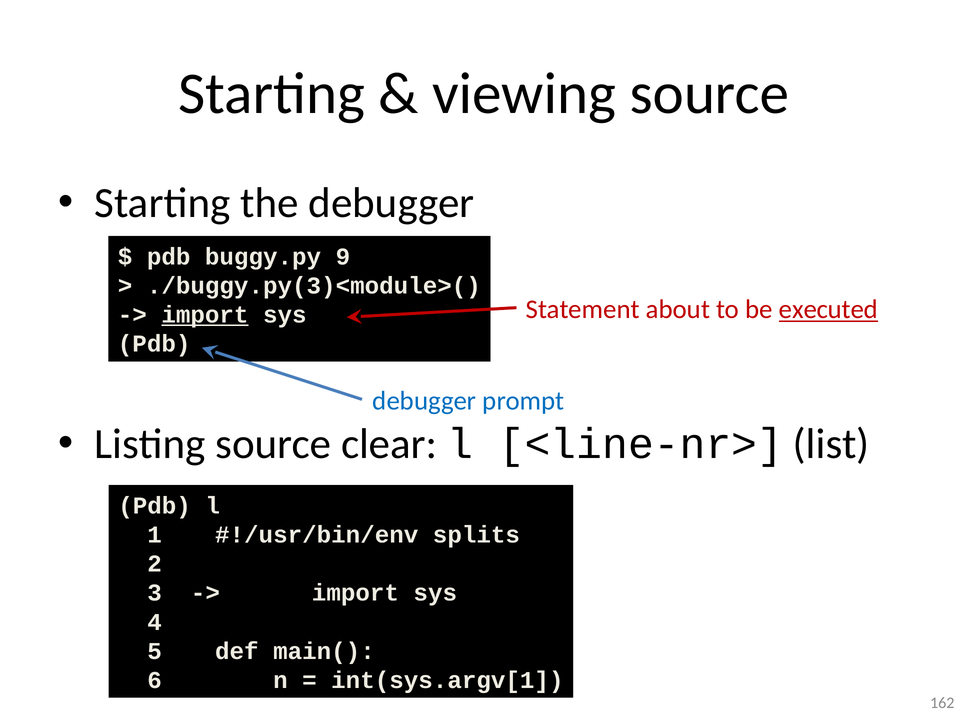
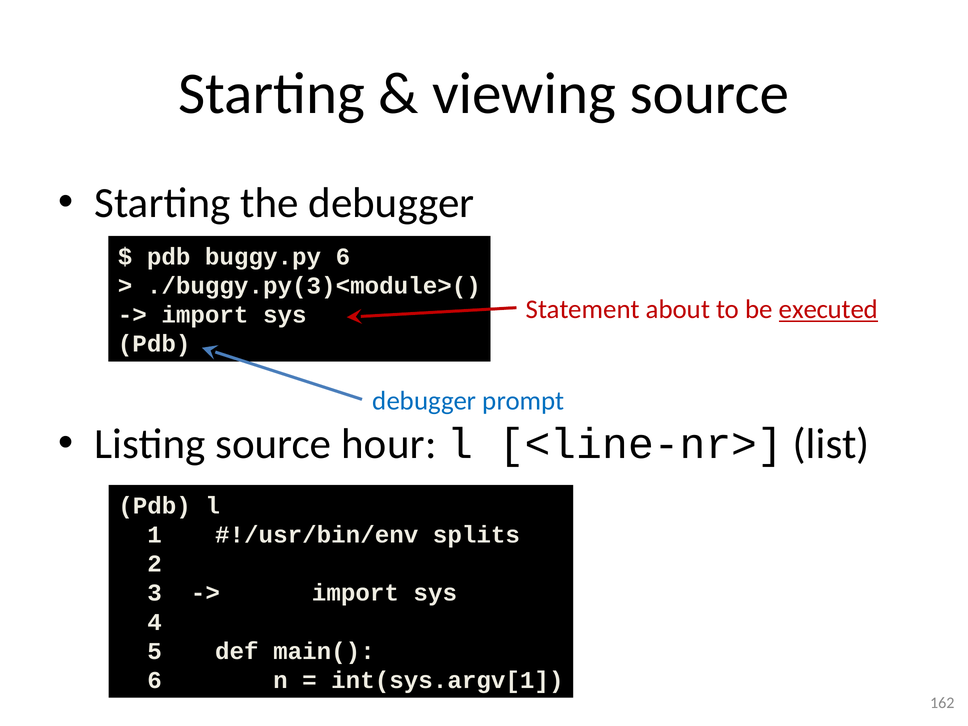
buggy.py 9: 9 -> 6 (343, 257)
import underline: present -> none (205, 315)
clear: clear -> hour (389, 444)
